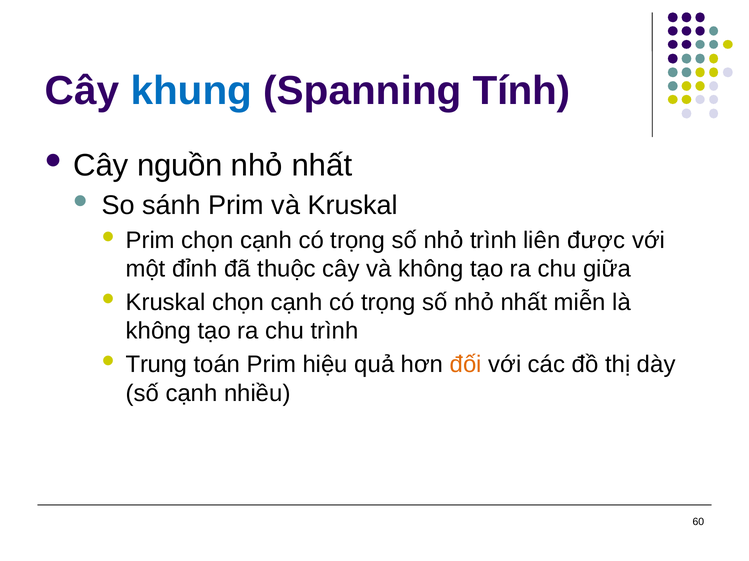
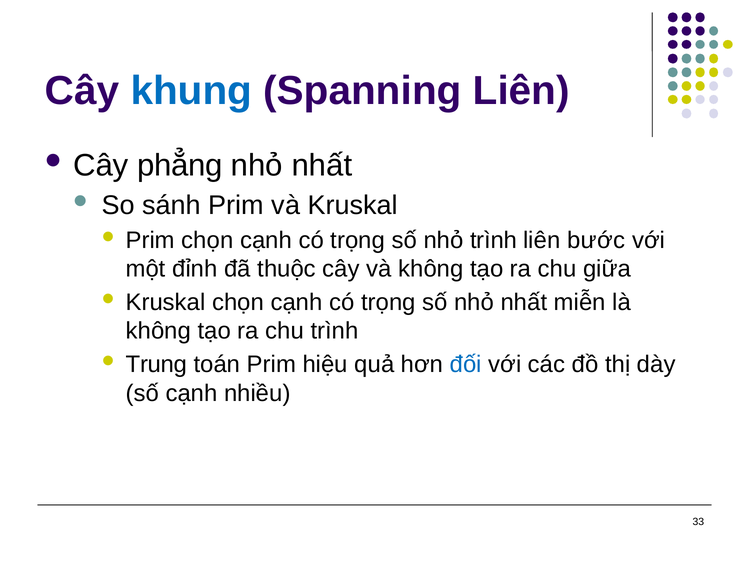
Spanning Tính: Tính -> Liên (521, 91)
nguồn: nguồn -> phẳng (180, 165)
được: được -> bước (596, 241)
đối colour: orange -> blue (466, 365)
60: 60 -> 33 (698, 523)
